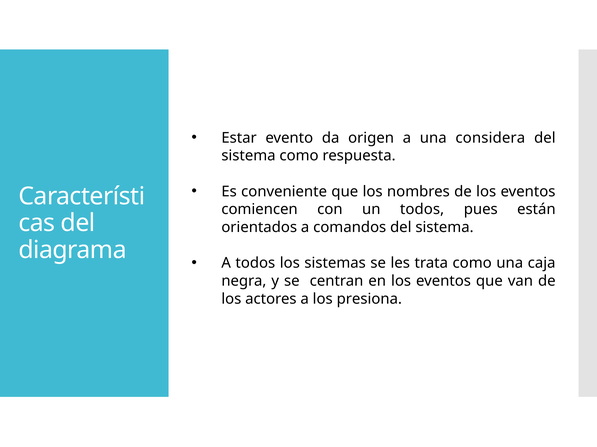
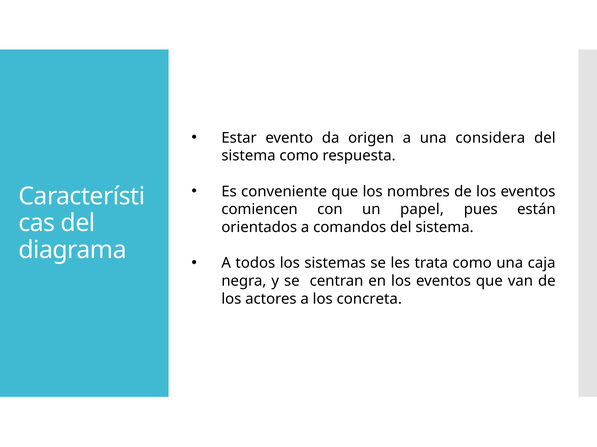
un todos: todos -> papel (422, 210)
presiona: presiona -> concreta (369, 299)
